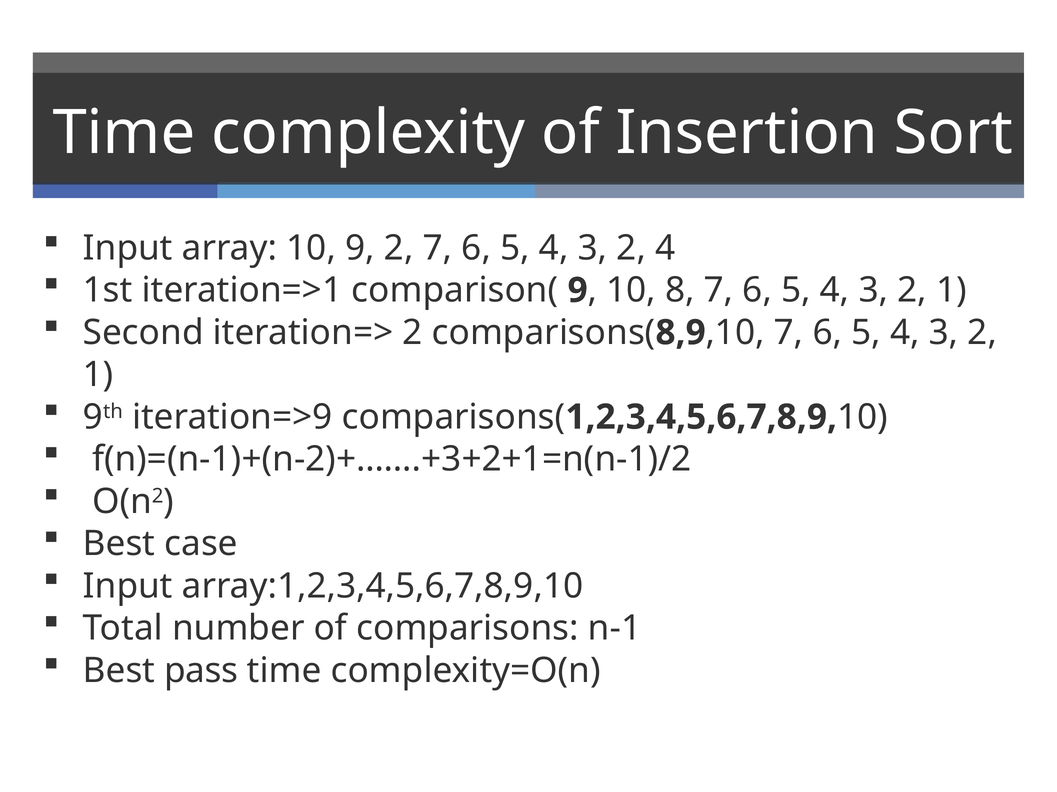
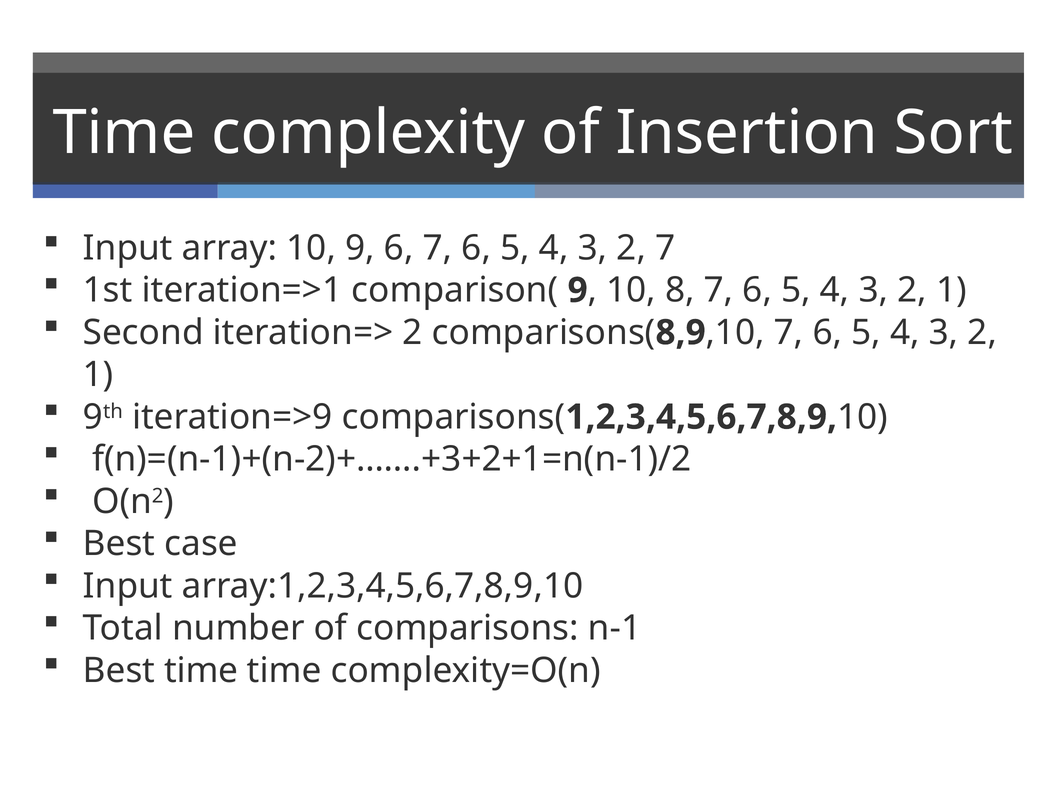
9 2: 2 -> 6 (399, 248)
2 4: 4 -> 7 (665, 248)
Best pass: pass -> time (201, 671)
